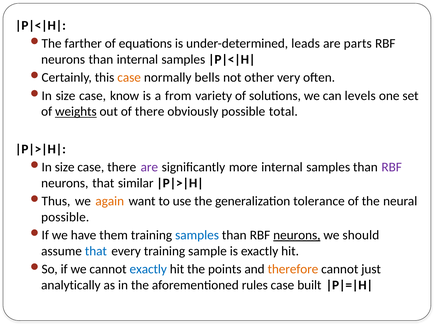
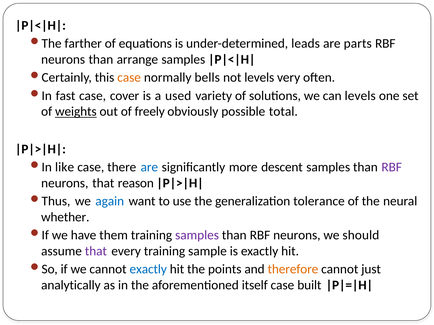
than internal: internal -> arrange (137, 60)
not other: other -> levels (259, 78)
size: size -> fast (66, 96)
know: know -> cover (125, 96)
from: from -> used (178, 96)
of there: there -> freely (150, 112)
size: size -> like (65, 167)
are colour: purple -> blue (149, 167)
more internal: internal -> descent (282, 167)
similar: similar -> reason (136, 183)
again colour: orange -> blue (110, 202)
possible: possible -> whether (65, 217)
samples colour: blue -> purple (197, 236)
neurons underline: present -> none (297, 236)
that colour: blue -> purple (96, 251)
rules: rules -> itself (255, 286)
